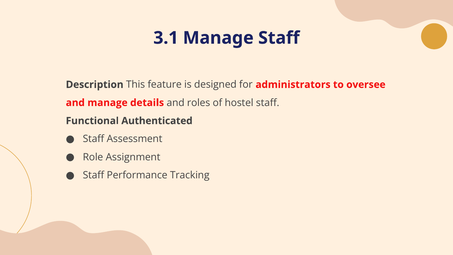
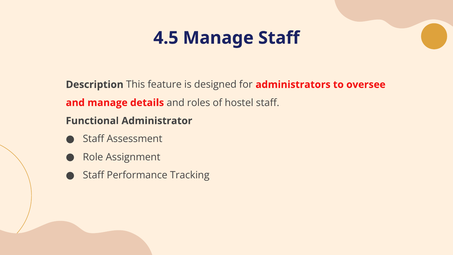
3.1: 3.1 -> 4.5 (166, 38)
Authenticated: Authenticated -> Administrator (157, 121)
